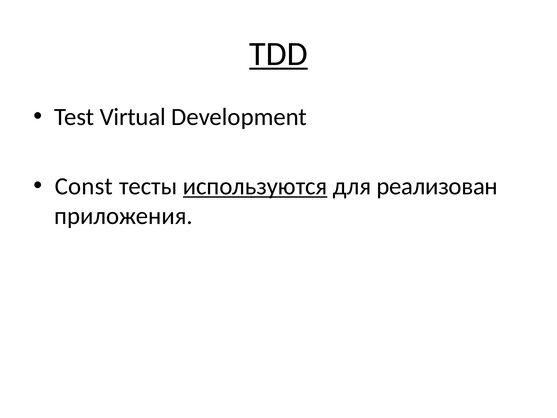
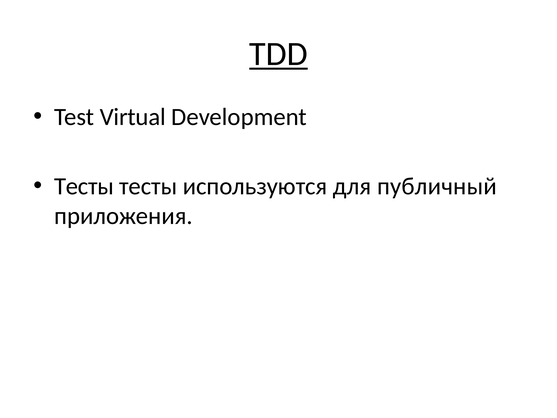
Const: Const -> Тесты (84, 186)
используются underline: present -> none (255, 186)
реализован: реализован -> публичный (437, 186)
